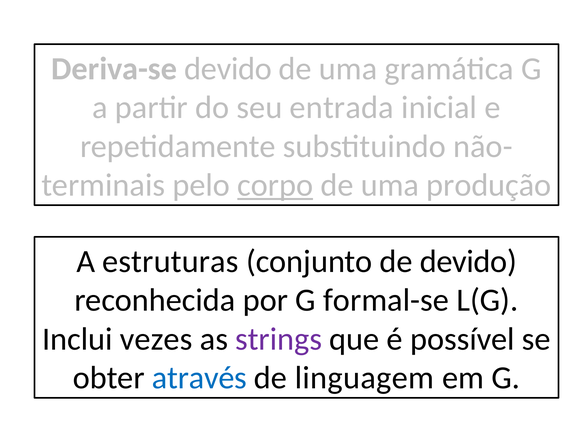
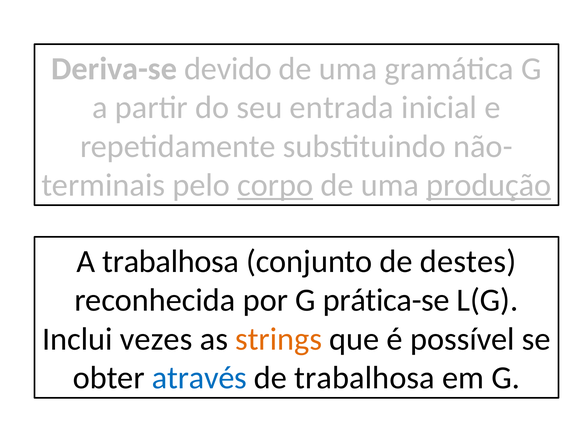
produção underline: none -> present (489, 185)
A estruturas: estruturas -> trabalhosa (171, 262)
de devido: devido -> destes (468, 262)
formal-se: formal-se -> prática-se (386, 300)
strings colour: purple -> orange (279, 339)
de linguagem: linguagem -> trabalhosa (365, 378)
